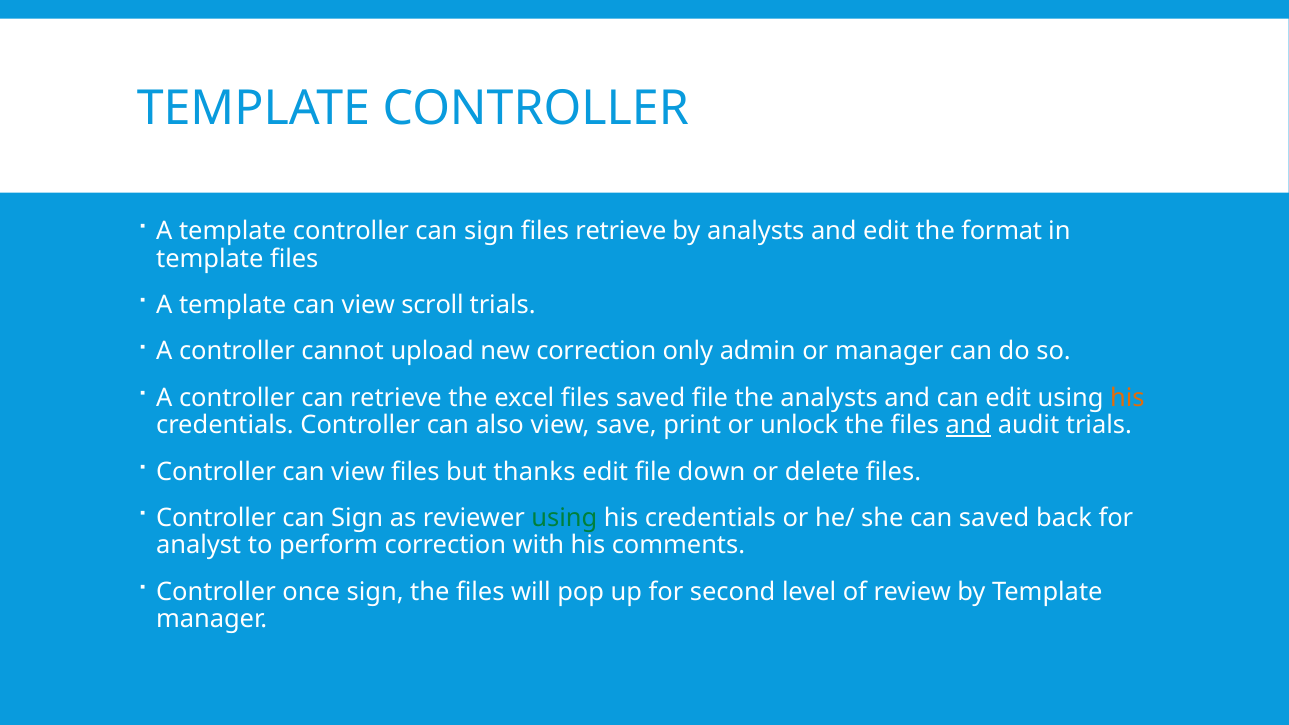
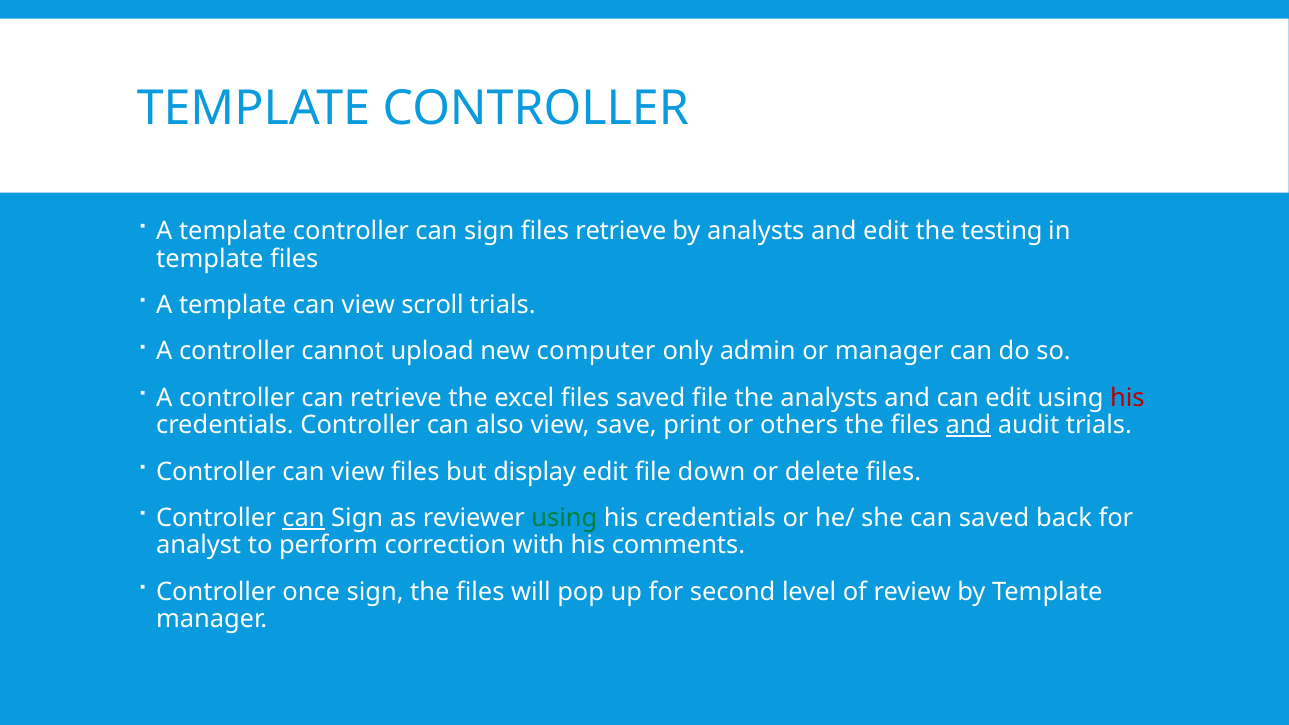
format: format -> testing (1002, 231)
new correction: correction -> computer (596, 351)
his colour: orange -> red (1127, 398)
unlock: unlock -> others (799, 425)
thanks: thanks -> display (535, 472)
can underline: none -> present (304, 518)
